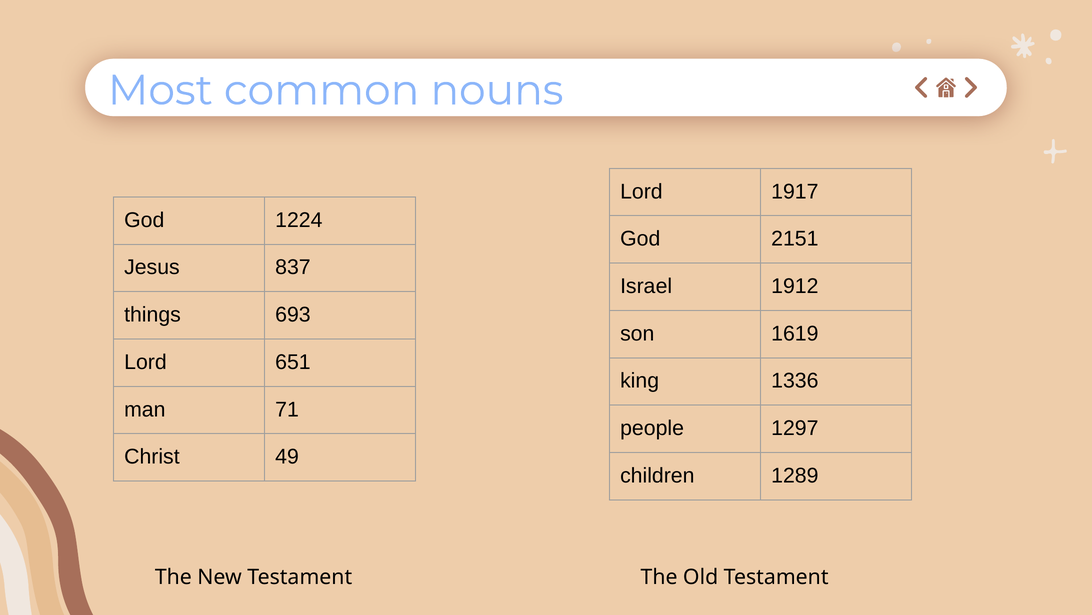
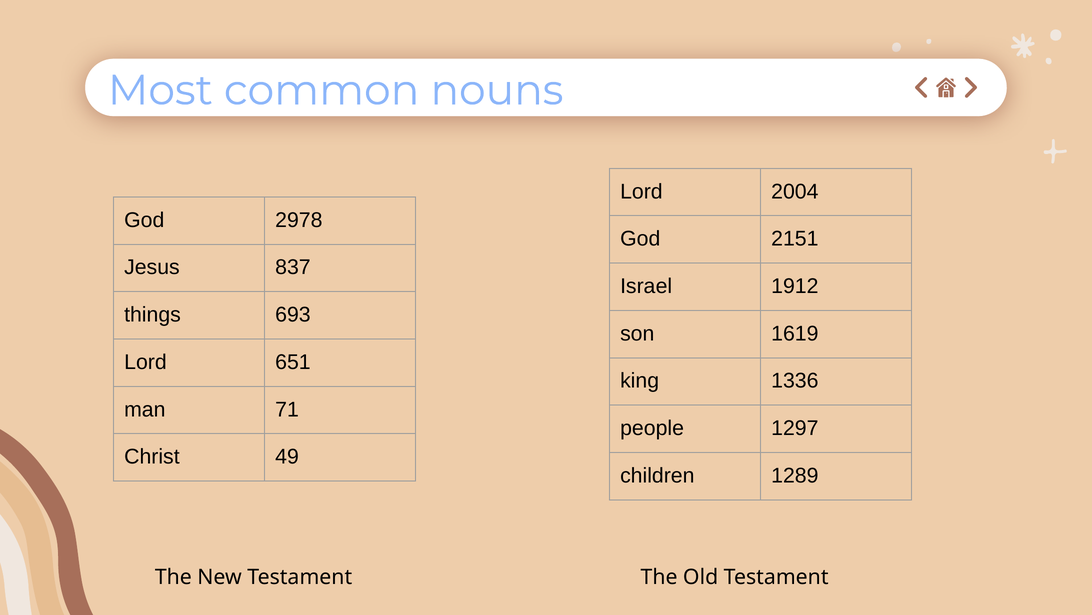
1917: 1917 -> 2004 (795, 191)
1224: 1224 -> 2978 (299, 220)
